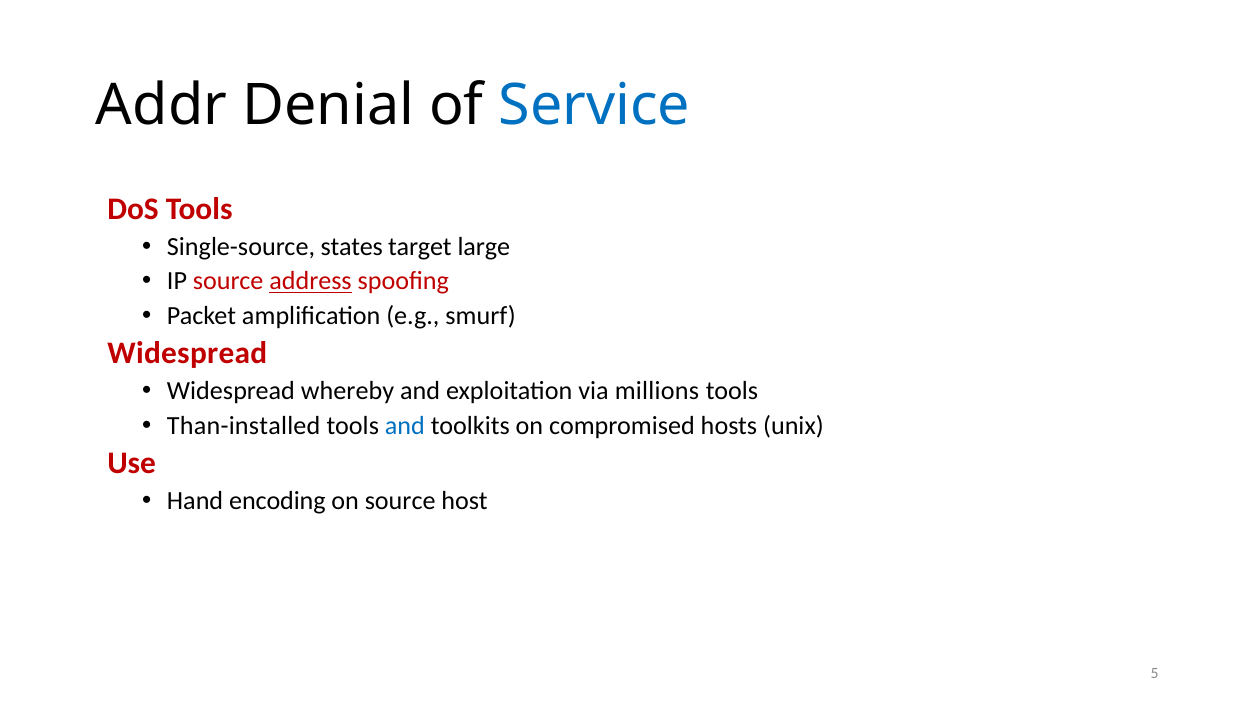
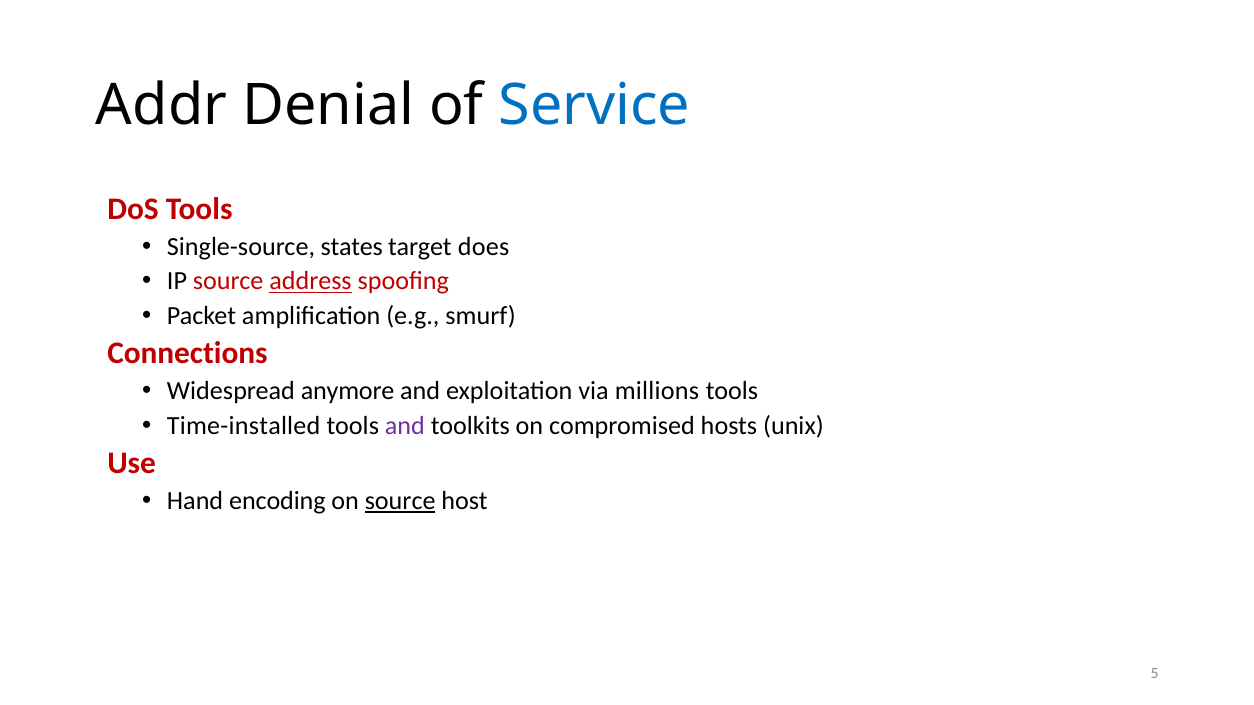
large: large -> does (484, 247)
Widespread: Widespread -> Connections (187, 354)
whereby: whereby -> anymore (348, 391)
Than-installed: Than-installed -> Time-installed (244, 426)
and colour: blue -> purple (405, 426)
source underline: none -> present (400, 501)
